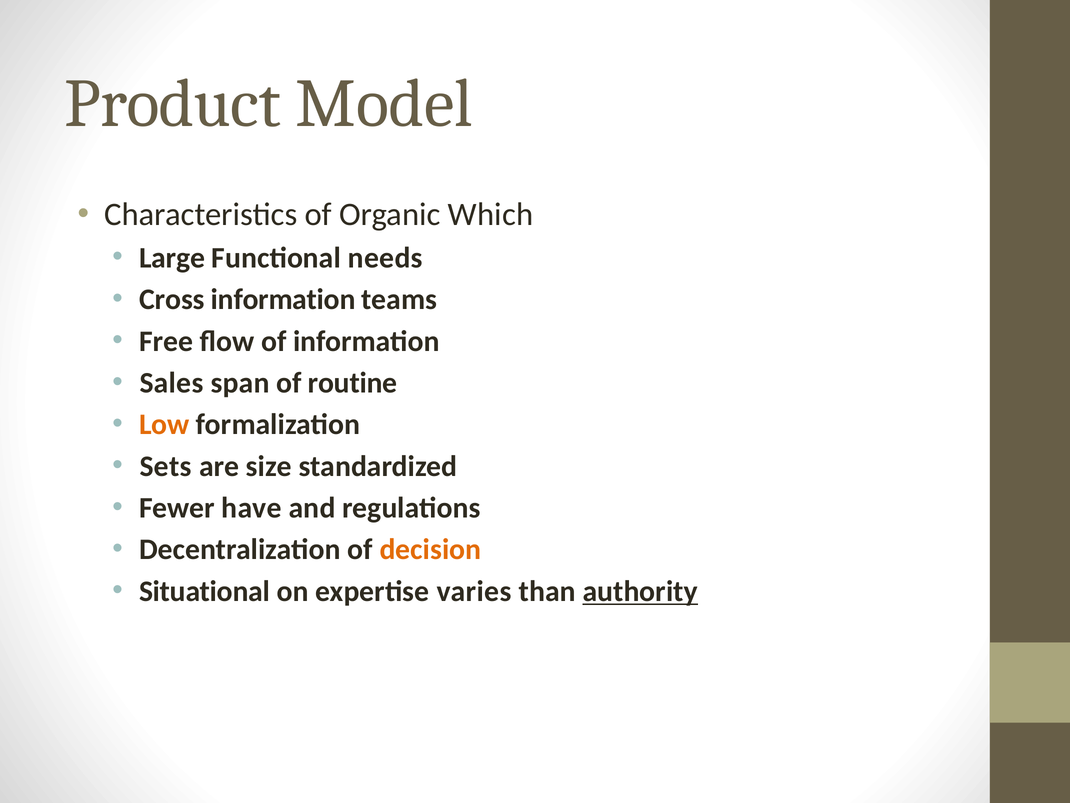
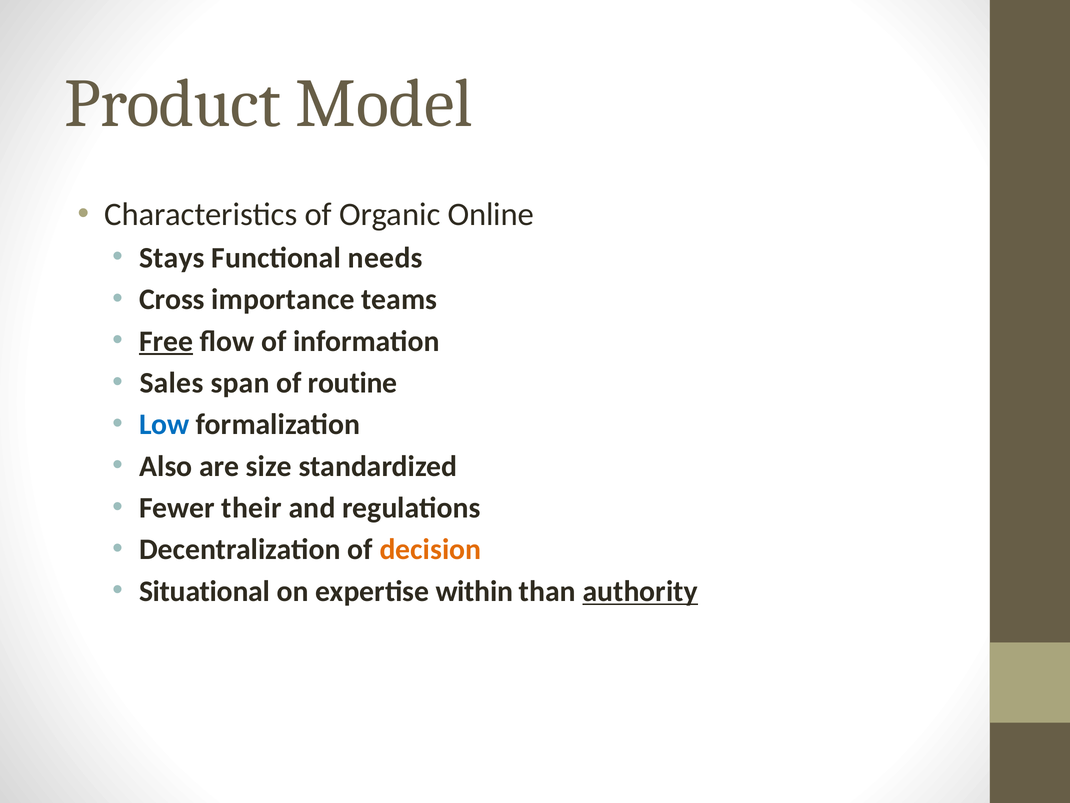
Which: Which -> Online (491, 214)
Large: Large -> Stays (172, 258)
Cross information: information -> importance (283, 299)
Free underline: none -> present (166, 341)
Low colour: orange -> blue (164, 424)
Sets: Sets -> Also (166, 466)
have: have -> their (252, 508)
varies: varies -> within (474, 591)
